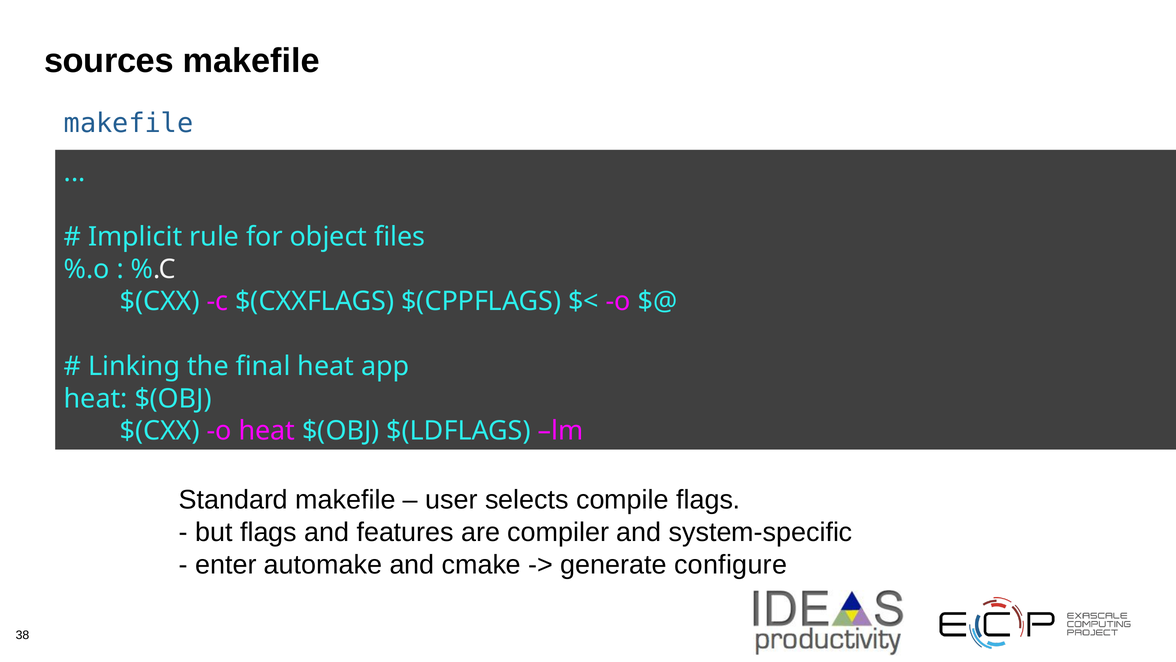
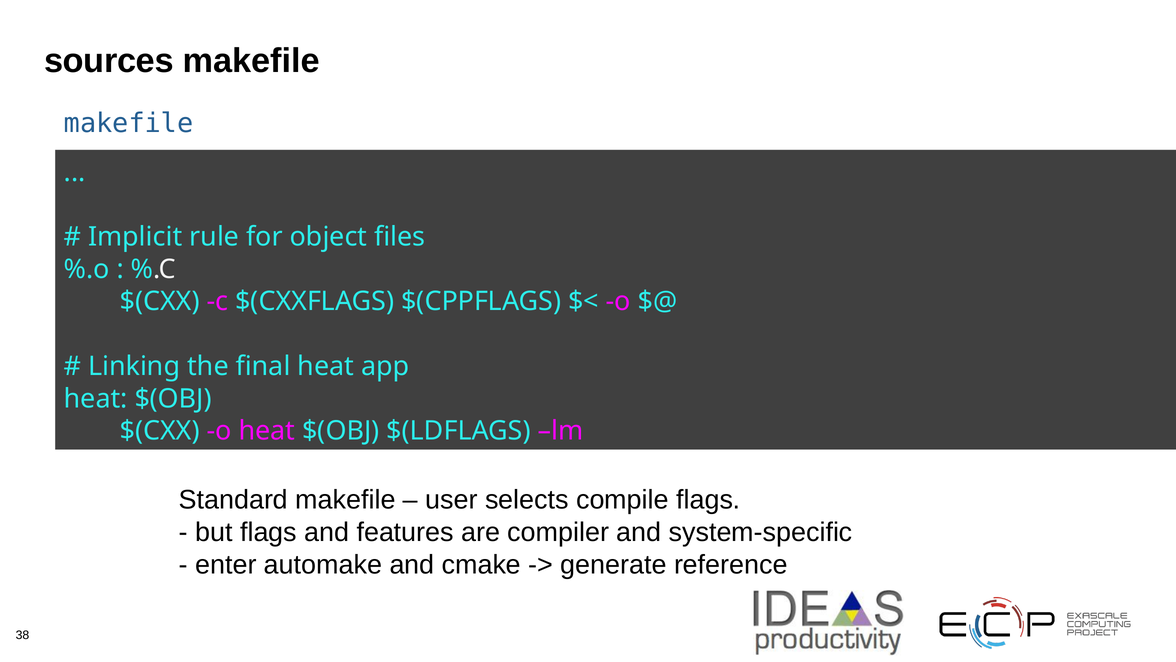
configure: configure -> reference (731, 564)
